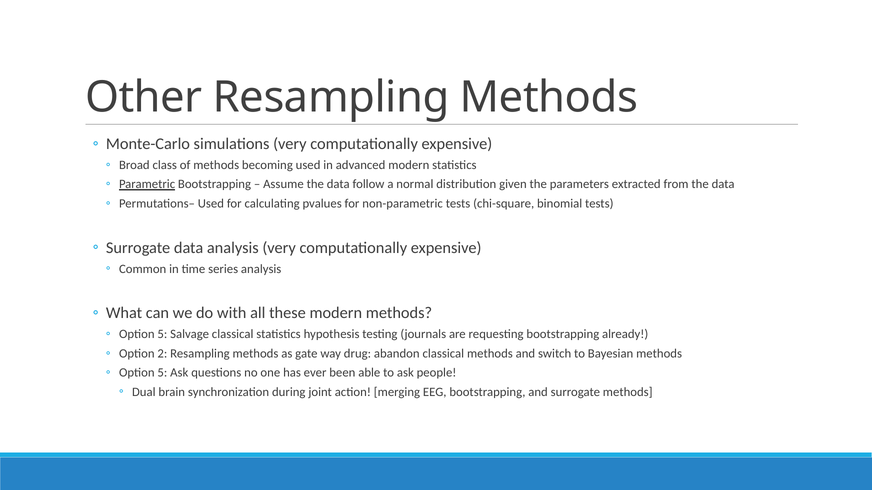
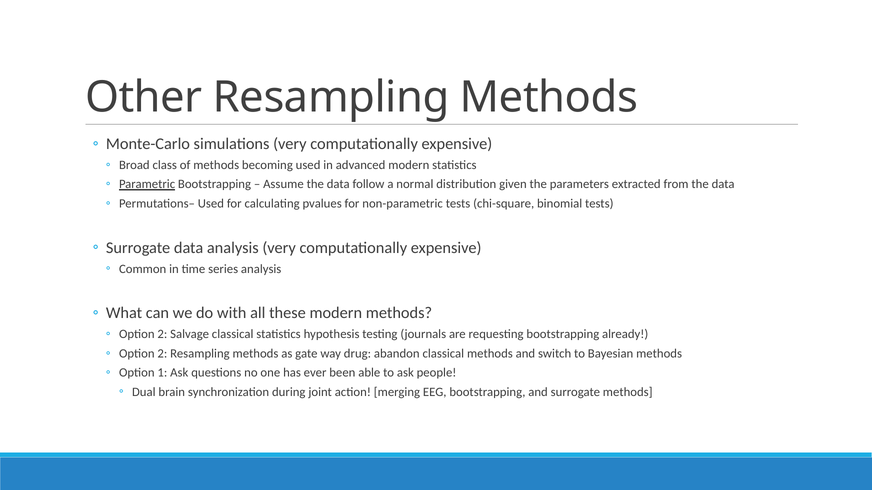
5: 5 -> 2 (162, 335)
5: 5 -> 1 (162, 373)
